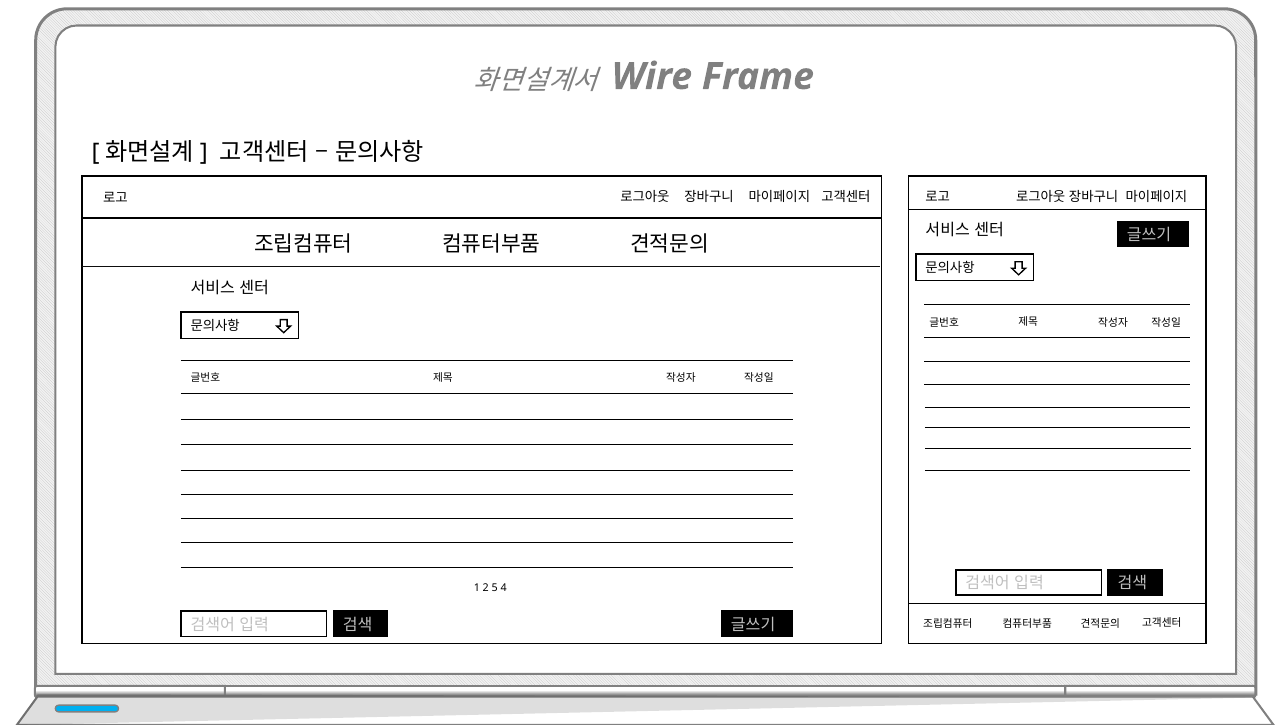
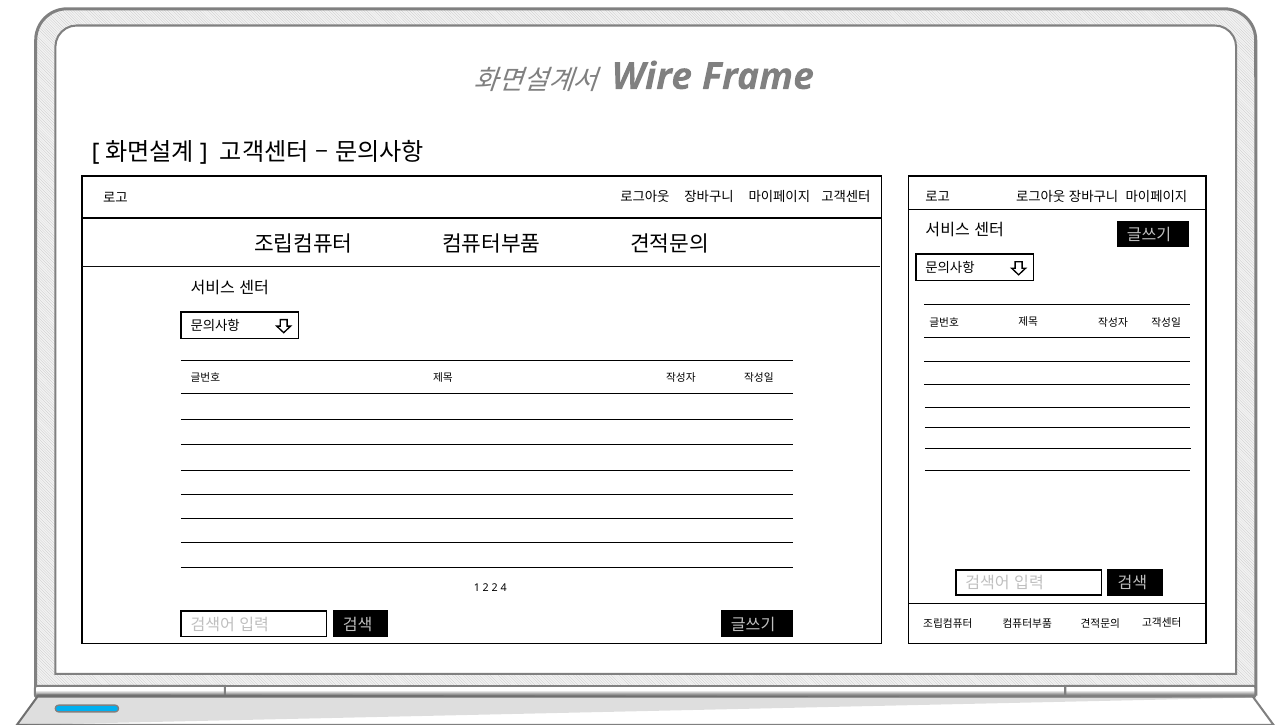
2 5: 5 -> 2 (495, 587)
